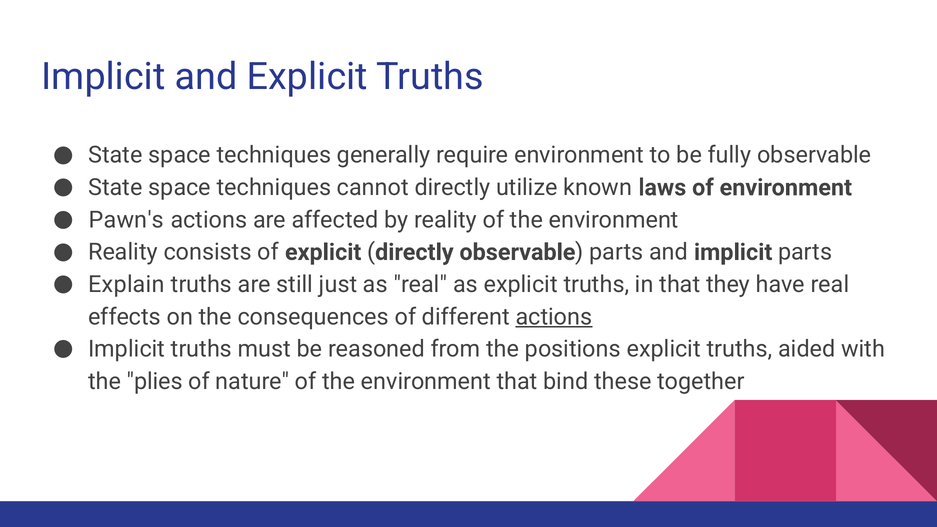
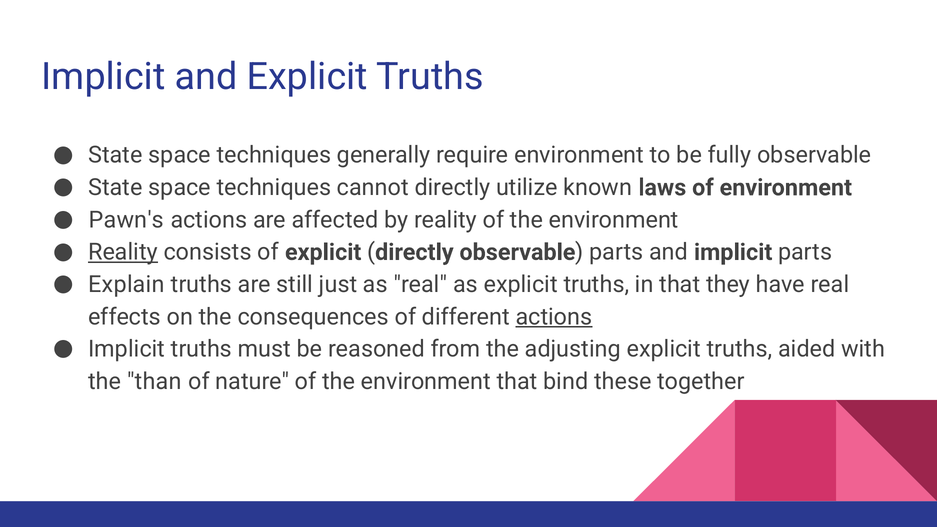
Reality underline: none -> present (123, 252)
positions: positions -> adjusting (573, 349)
plies: plies -> than (155, 381)
